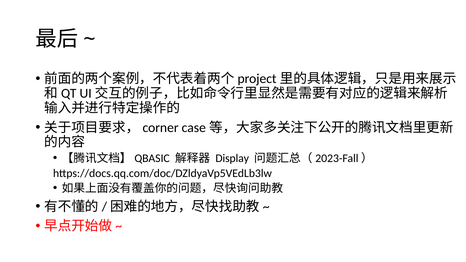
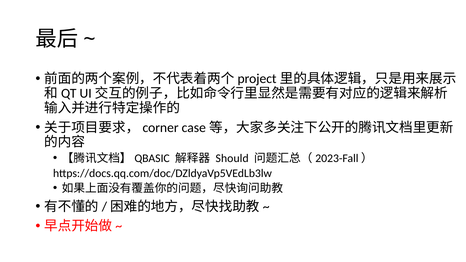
Display: Display -> Should (232, 158)
